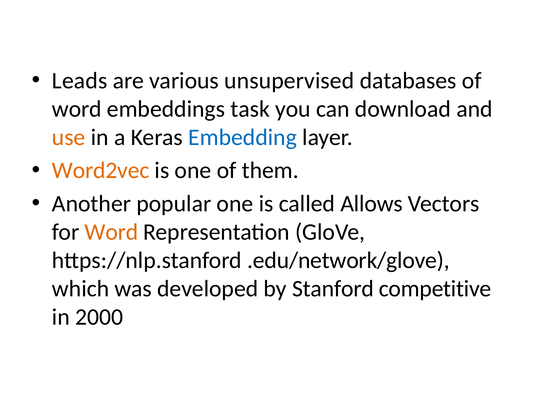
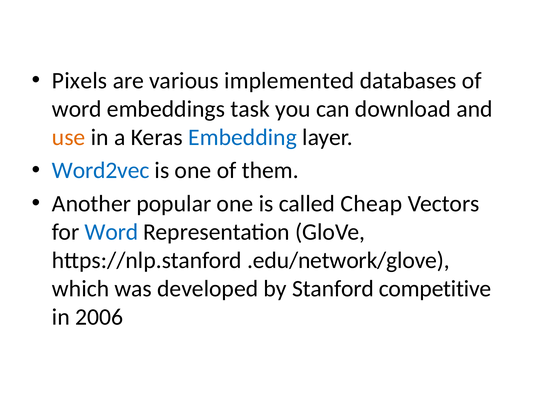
Leads: Leads -> Pixels (80, 81)
unsupervised: unsupervised -> implemented (289, 81)
Word2vec colour: orange -> blue (101, 171)
Allows: Allows -> Cheap (371, 204)
Word colour: orange -> blue (111, 232)
2000: 2000 -> 2006 (99, 318)
